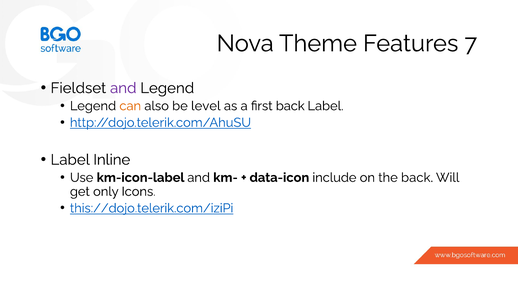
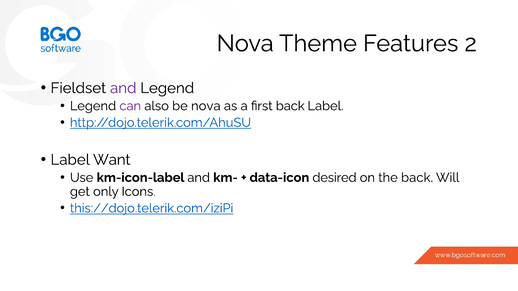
7: 7 -> 2 (471, 44)
can colour: orange -> purple (130, 106)
be level: level -> nova (206, 106)
Inline: Inline -> Want (112, 160)
include: include -> desired (334, 178)
